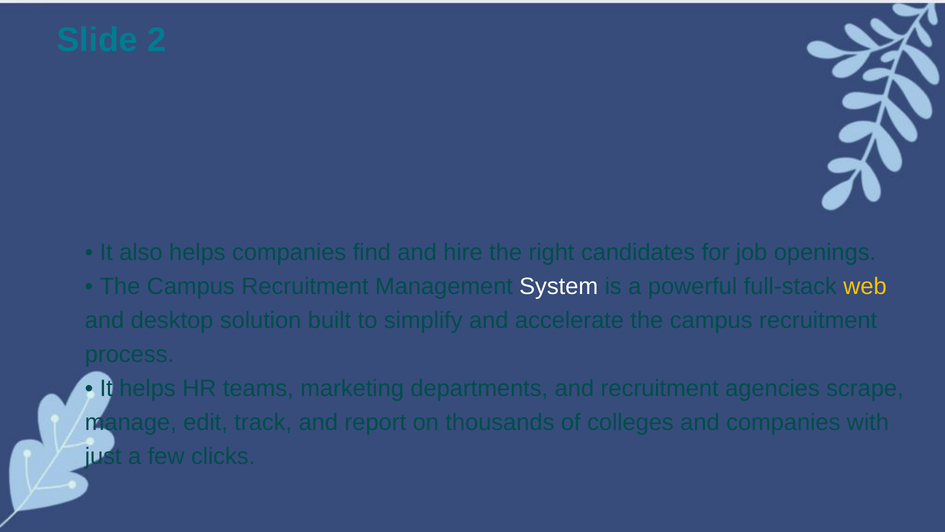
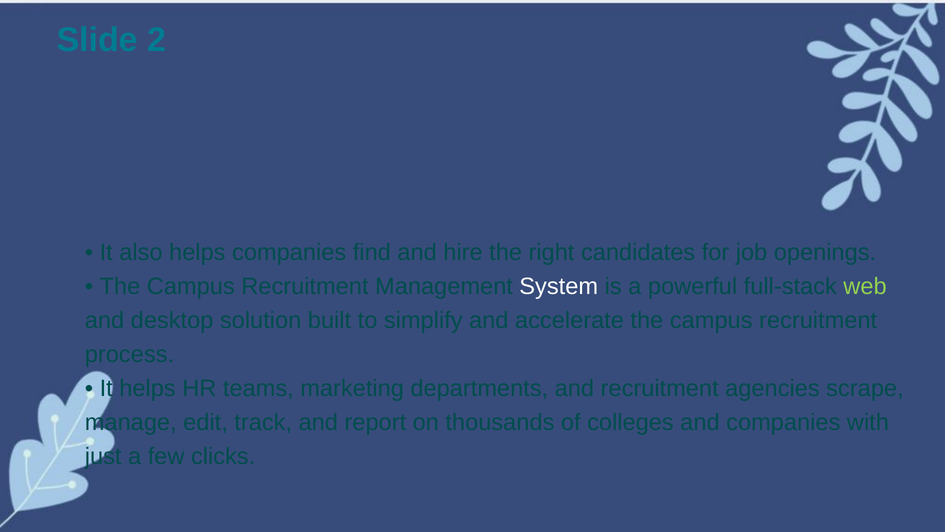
web colour: yellow -> light green (865, 286)
